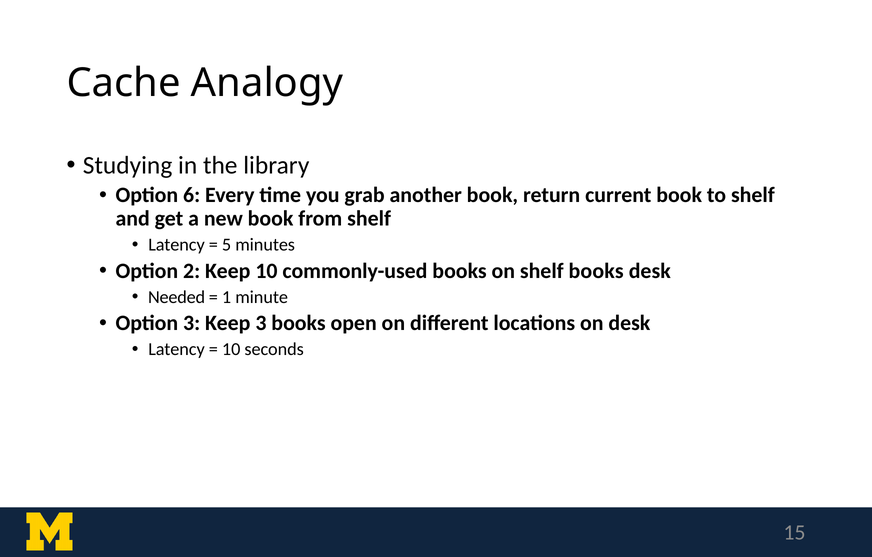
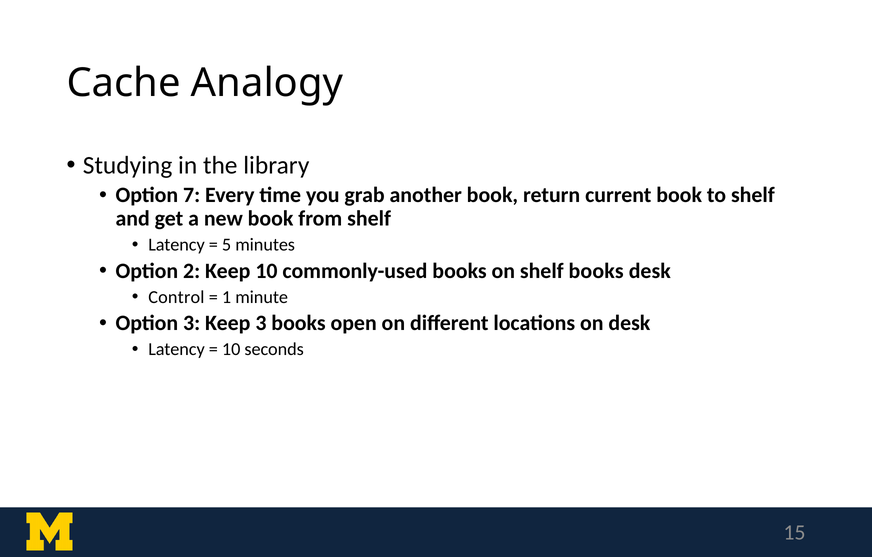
6: 6 -> 7 (192, 195)
Needed: Needed -> Control (176, 297)
